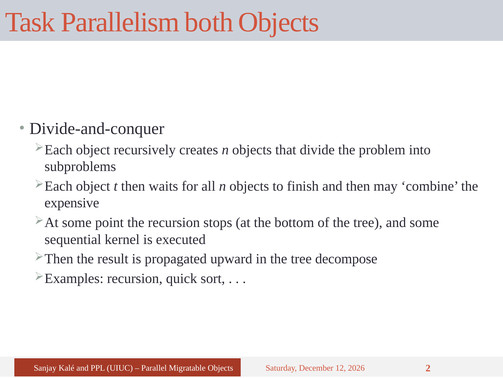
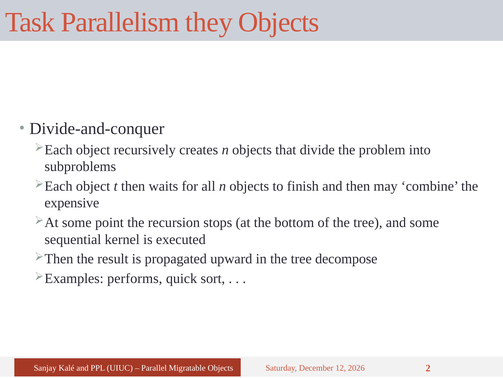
both: both -> they (209, 22)
recursion: recursion -> performs (135, 278)
